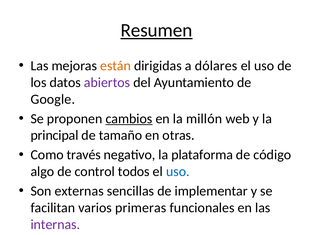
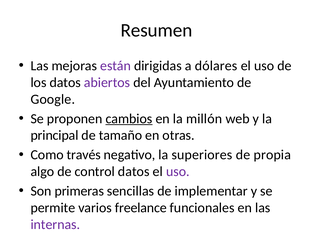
Resumen underline: present -> none (156, 30)
están colour: orange -> purple (116, 66)
plataforma: plataforma -> superiores (202, 155)
código: código -> propia (272, 155)
control todos: todos -> datos (134, 171)
uso colour: blue -> purple (178, 171)
externas: externas -> primeras (79, 191)
facilitan: facilitan -> permite (53, 208)
primeras: primeras -> freelance (141, 208)
